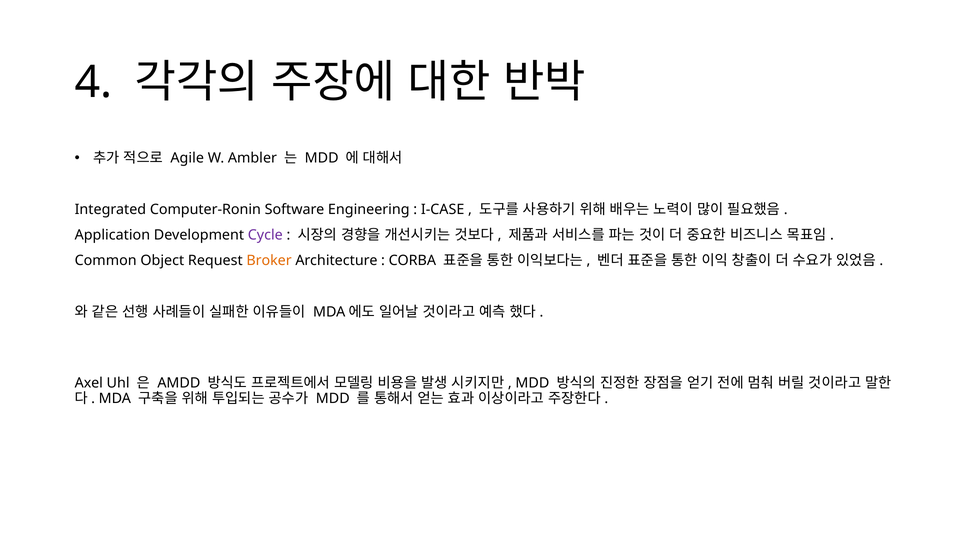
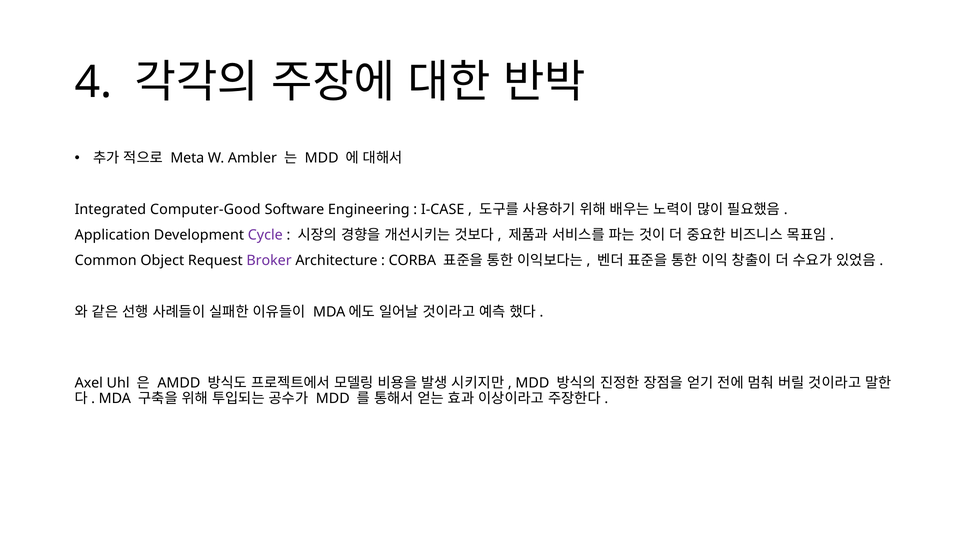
Agile: Agile -> Meta (187, 158)
Computer-Ronin: Computer-Ronin -> Computer-Good (205, 209)
Broker colour: orange -> purple (269, 261)
